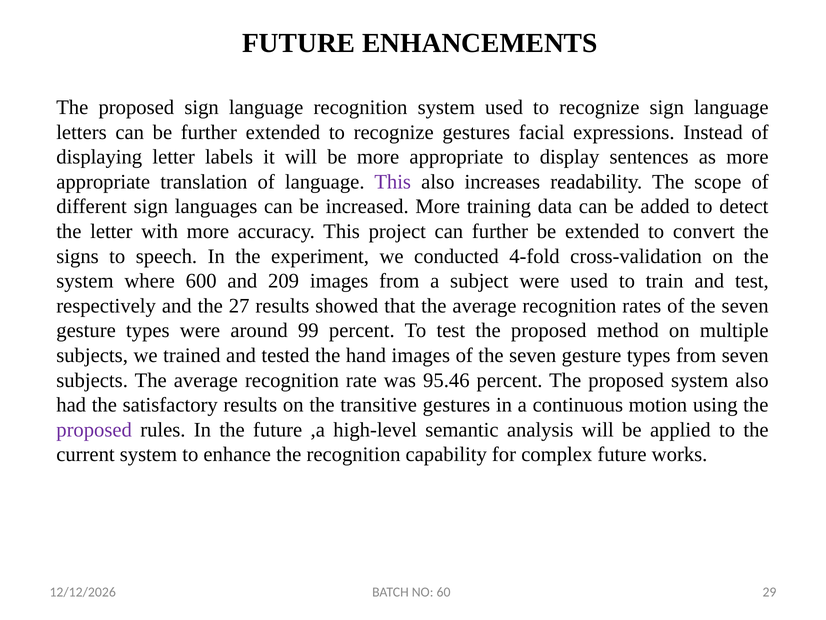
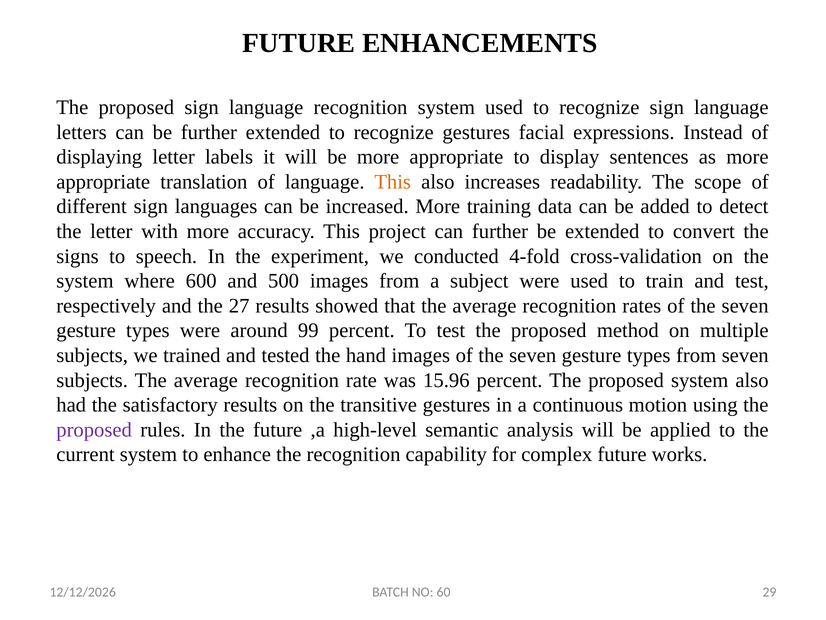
This colour: purple -> orange (393, 182)
209: 209 -> 500 (284, 281)
95.46: 95.46 -> 15.96 (446, 380)
